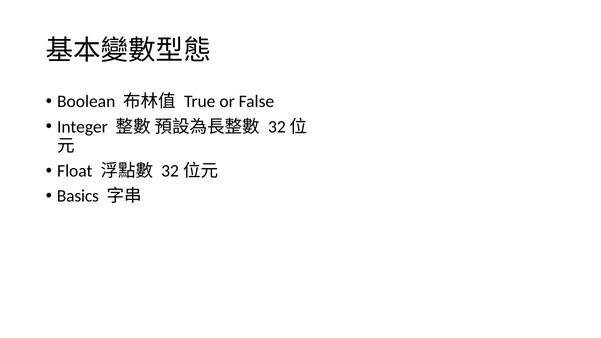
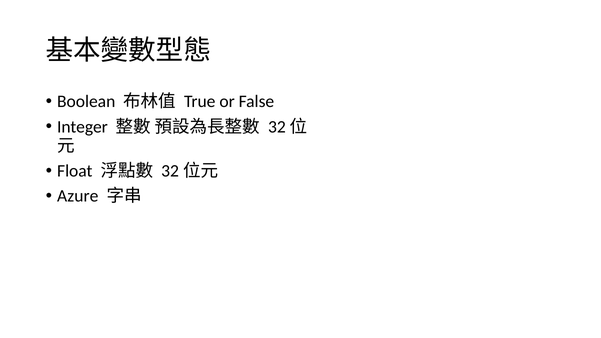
Basics: Basics -> Azure (78, 196)
